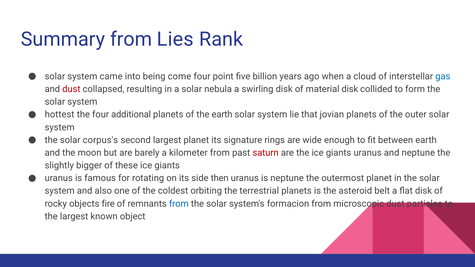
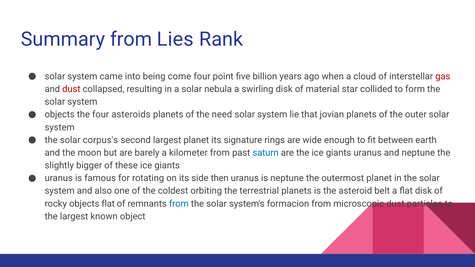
gas colour: blue -> red (443, 76)
material disk: disk -> star (350, 89)
hottest: hottest -> objects (60, 115)
additional: additional -> asteroids (131, 115)
the earth: earth -> need (222, 115)
saturn colour: red -> blue (266, 153)
objects fire: fire -> flat (108, 204)
